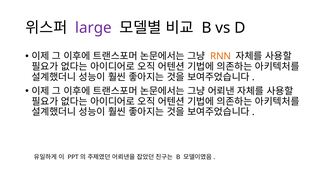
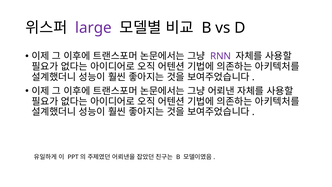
RNN colour: orange -> purple (221, 56)
